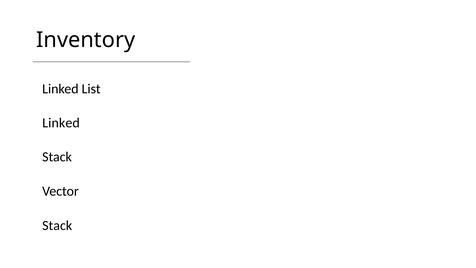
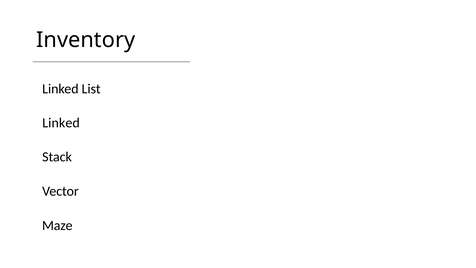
Stack: Stack -> Maze (57, 225)
